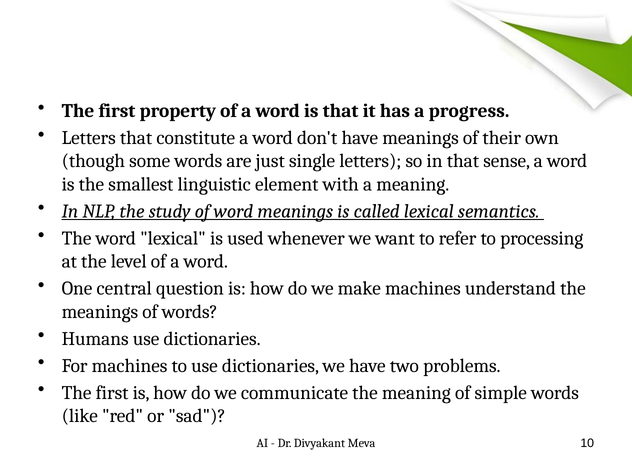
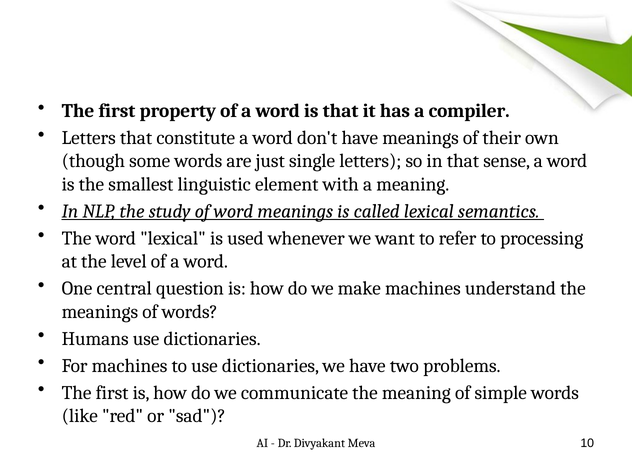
progress: progress -> compiler (469, 111)
